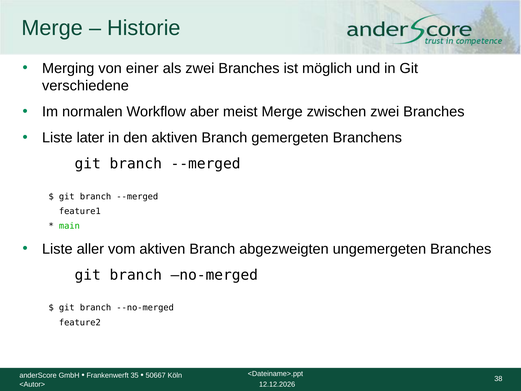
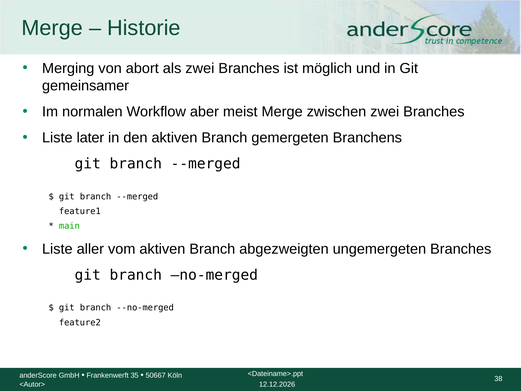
einer: einer -> abort (142, 68)
verschiedene: verschiedene -> gemeinsamer (86, 86)
